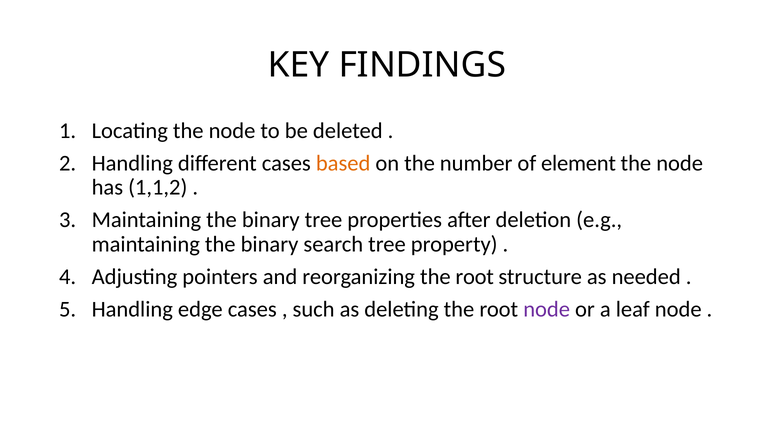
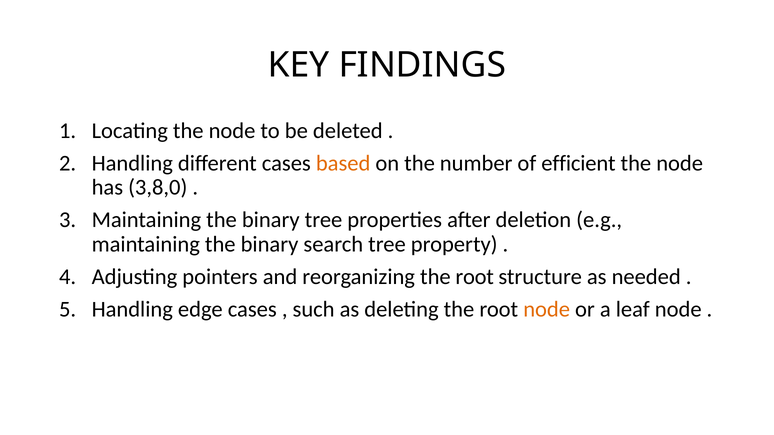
element: element -> efficient (579, 163)
1,1,2: 1,1,2 -> 3,8,0 (158, 188)
node colour: purple -> orange (547, 309)
